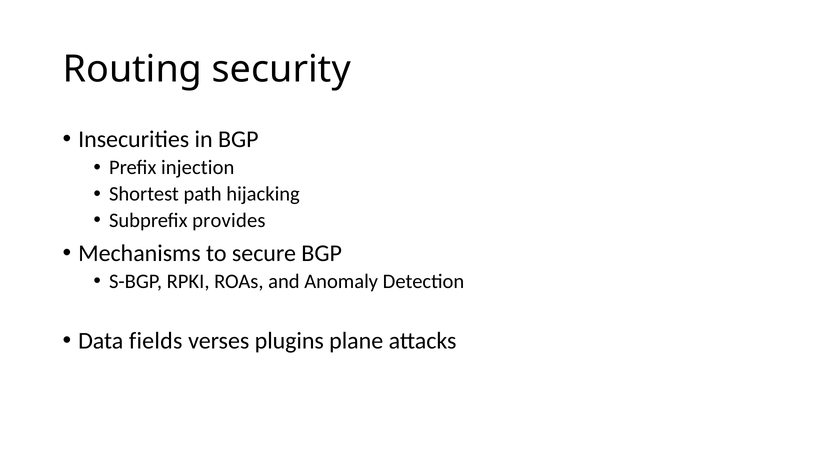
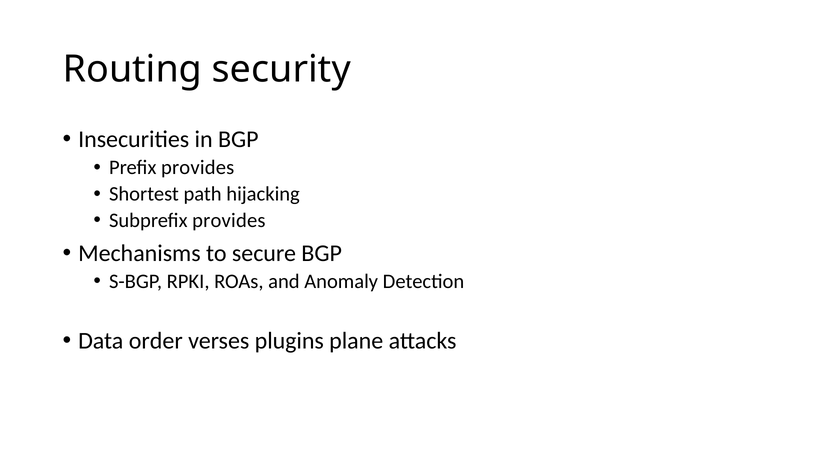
Prefix injection: injection -> provides (198, 168)
fields: fields -> order (156, 341)
